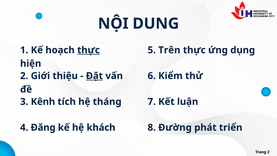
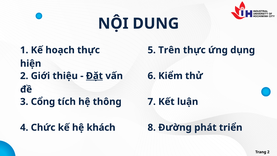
thực underline: present -> none (88, 50)
Kênh: Kênh -> Cổng (43, 102)
tháng: tháng -> thông (107, 102)
Đăng: Đăng -> Chức (43, 127)
